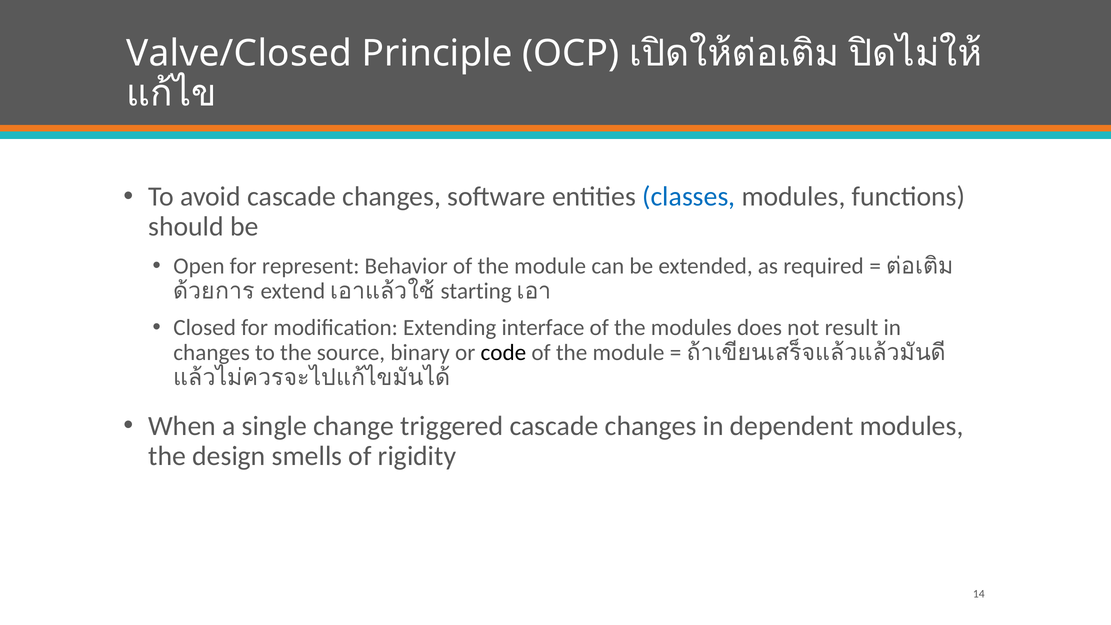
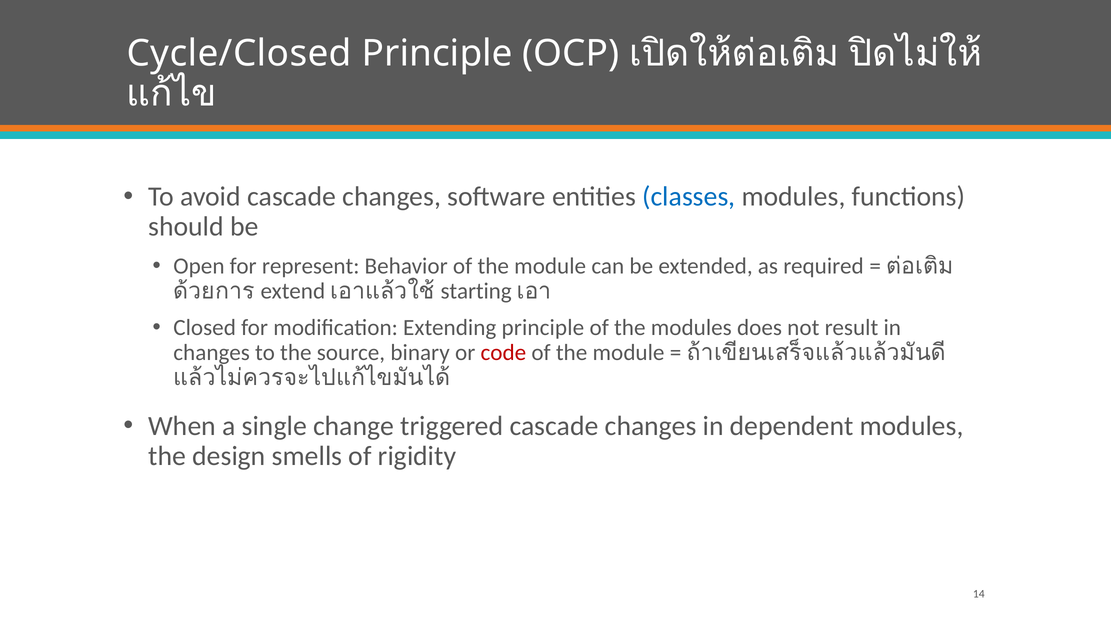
Valve/Closed: Valve/Closed -> Cycle/Closed (239, 53)
Extending interface: interface -> principle (543, 327)
code colour: black -> red (503, 353)
